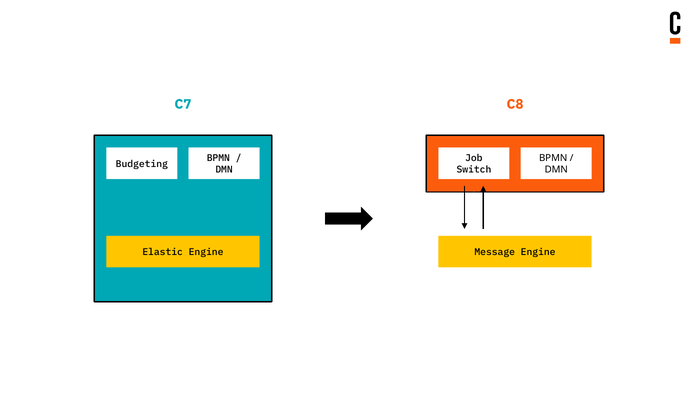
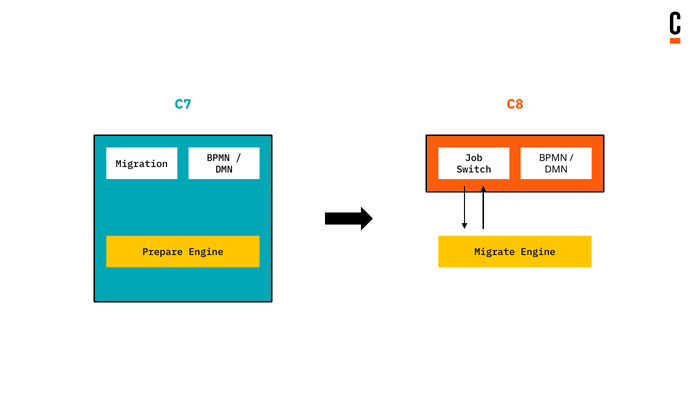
Budgeting: Budgeting -> Migration (142, 164)
Elastic: Elastic -> Prepare (163, 252)
Message: Message -> Migrate (495, 252)
